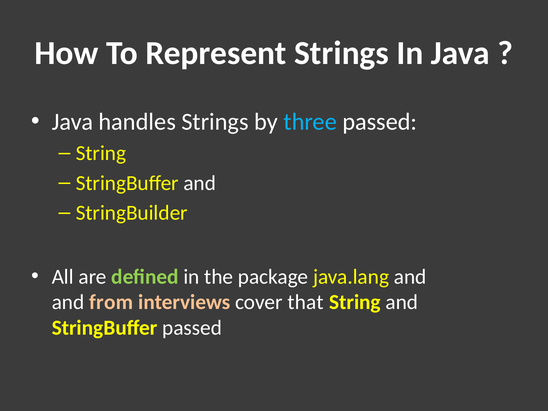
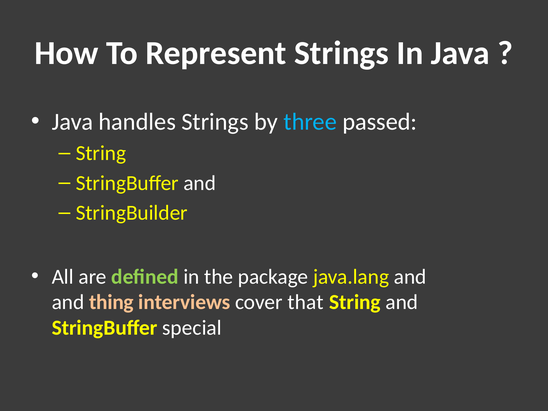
from: from -> thing (111, 302)
StringBuffer passed: passed -> special (192, 328)
